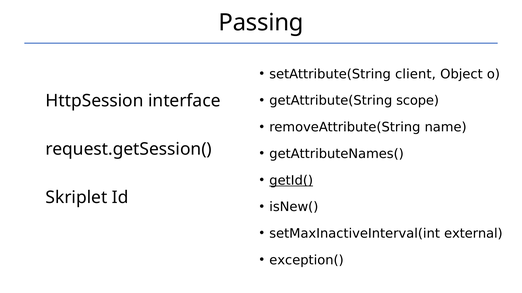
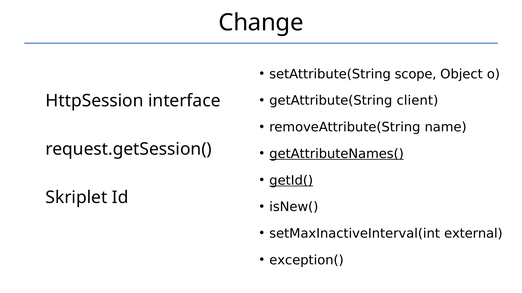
Passing: Passing -> Change (261, 23)
client: client -> scope (416, 74)
scope: scope -> client (417, 101)
getAttributeNames( underline: none -> present (337, 154)
